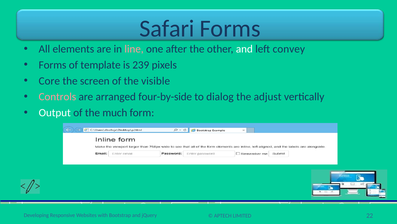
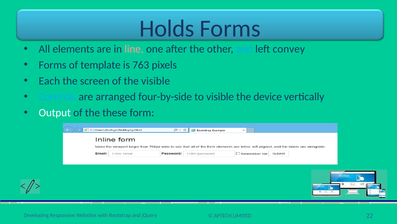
Safari: Safari -> Holds (167, 28)
and colour: white -> light blue (244, 49)
239: 239 -> 763 (141, 65)
Core: Core -> Each (49, 81)
Controls colour: pink -> light blue (57, 97)
to dialog: dialog -> visible (220, 97)
adjust: adjust -> device (268, 97)
much: much -> these (115, 112)
